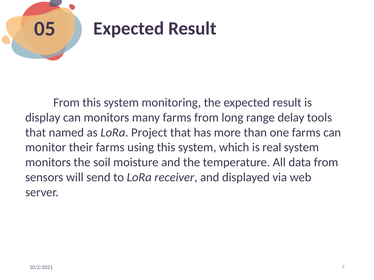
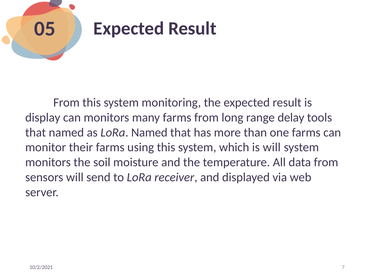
LoRa Project: Project -> Named (149, 133)
is real: real -> will (272, 148)
